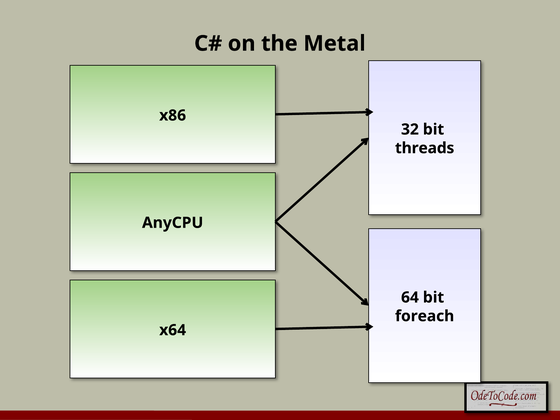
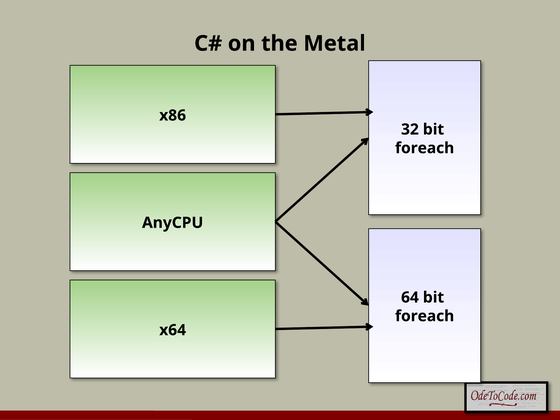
threads: threads -> foreach (425, 148)
